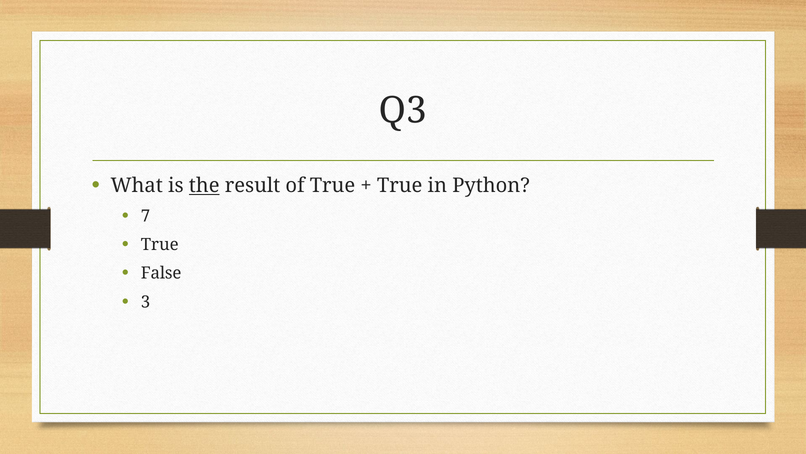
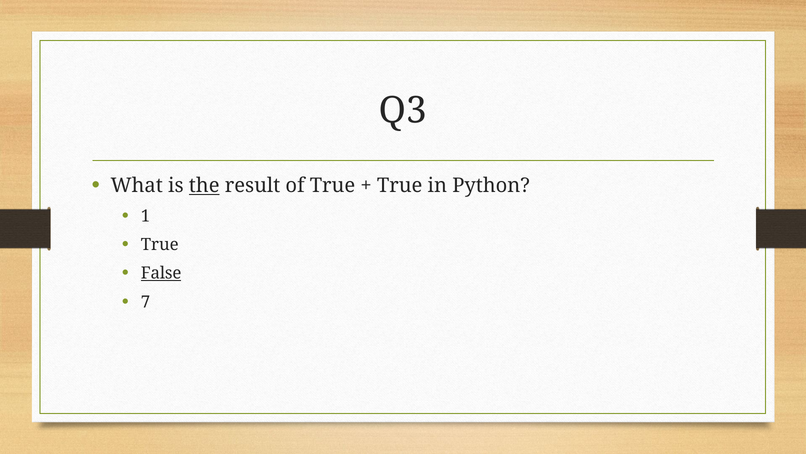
7: 7 -> 1 (145, 216)
False underline: none -> present (161, 273)
3: 3 -> 7 (145, 302)
